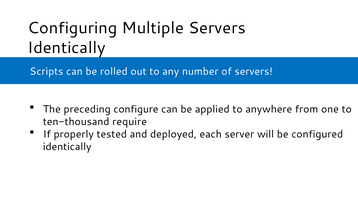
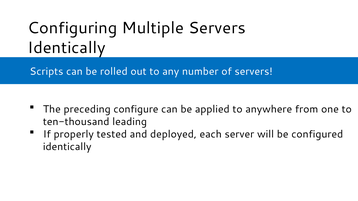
require: require -> leading (130, 122)
